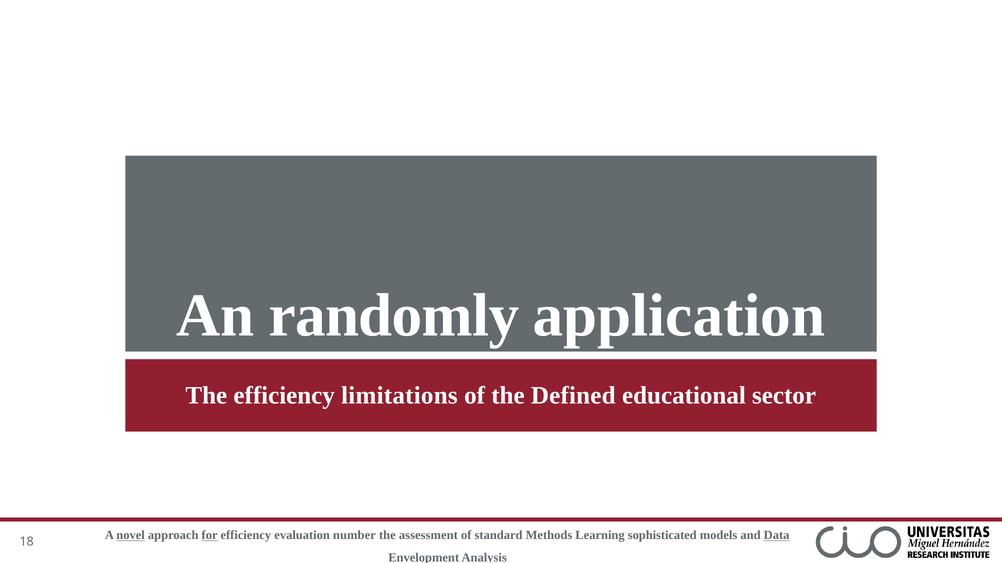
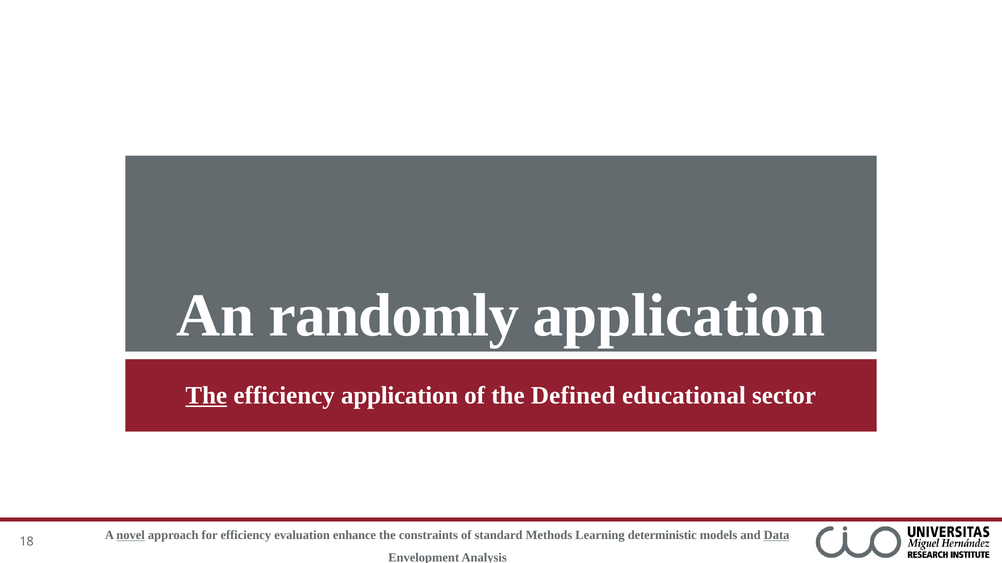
The underline: none -> present (206, 396)
efficiency limitations: limitations -> application (400, 396)
for underline: present -> none (210, 536)
number: number -> enhance (355, 536)
assessment: assessment -> constraints (428, 536)
sophisticated: sophisticated -> deterministic (662, 536)
